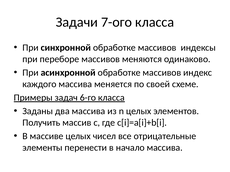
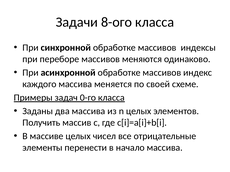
7-ого: 7-ого -> 8-ого (117, 22)
6-го: 6-го -> 0-го (88, 98)
